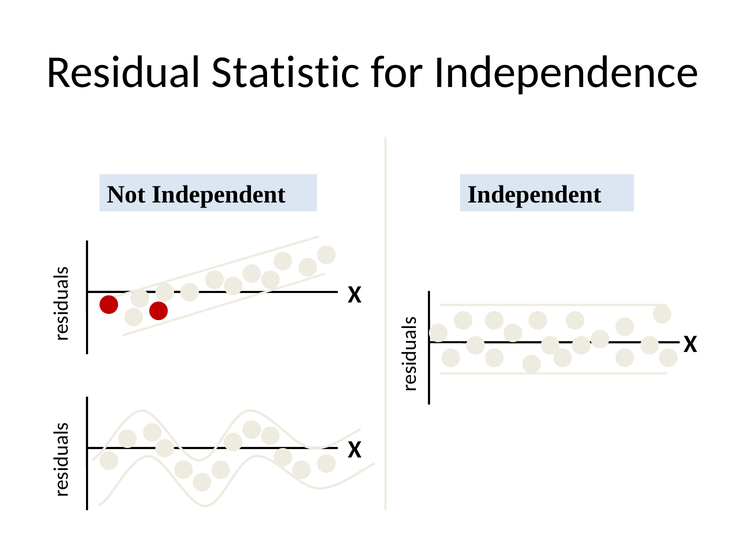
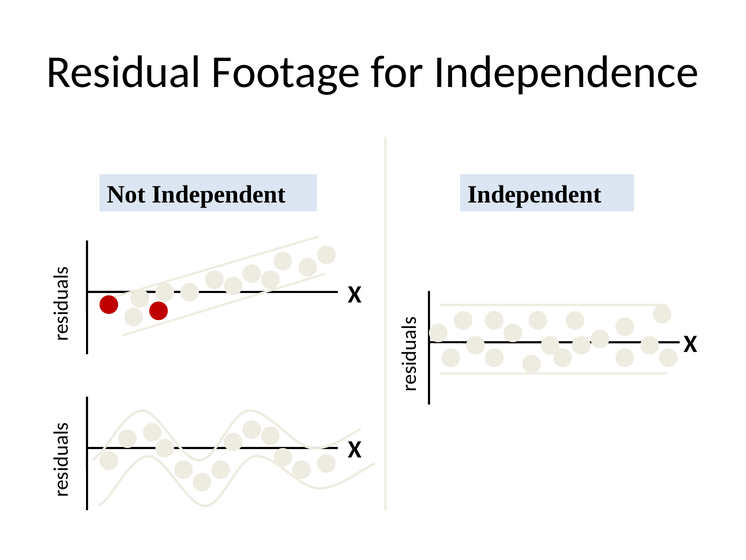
Statistic: Statistic -> Footage (286, 72)
